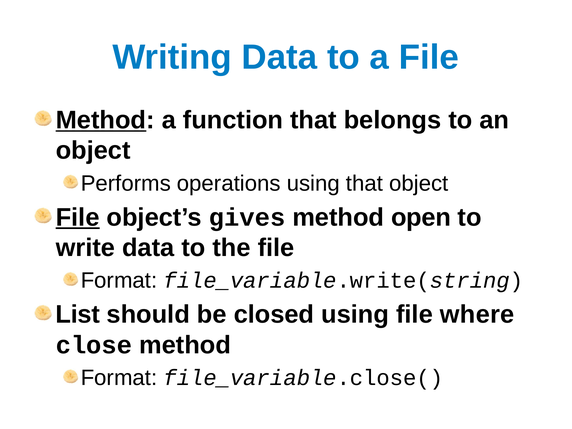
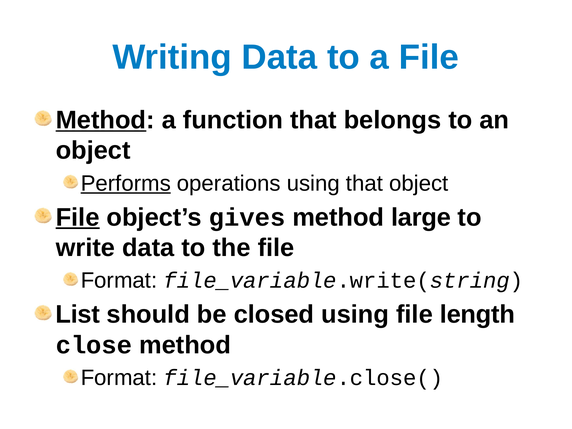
Performs underline: none -> present (126, 183)
open: open -> large (421, 217)
where: where -> length (477, 315)
